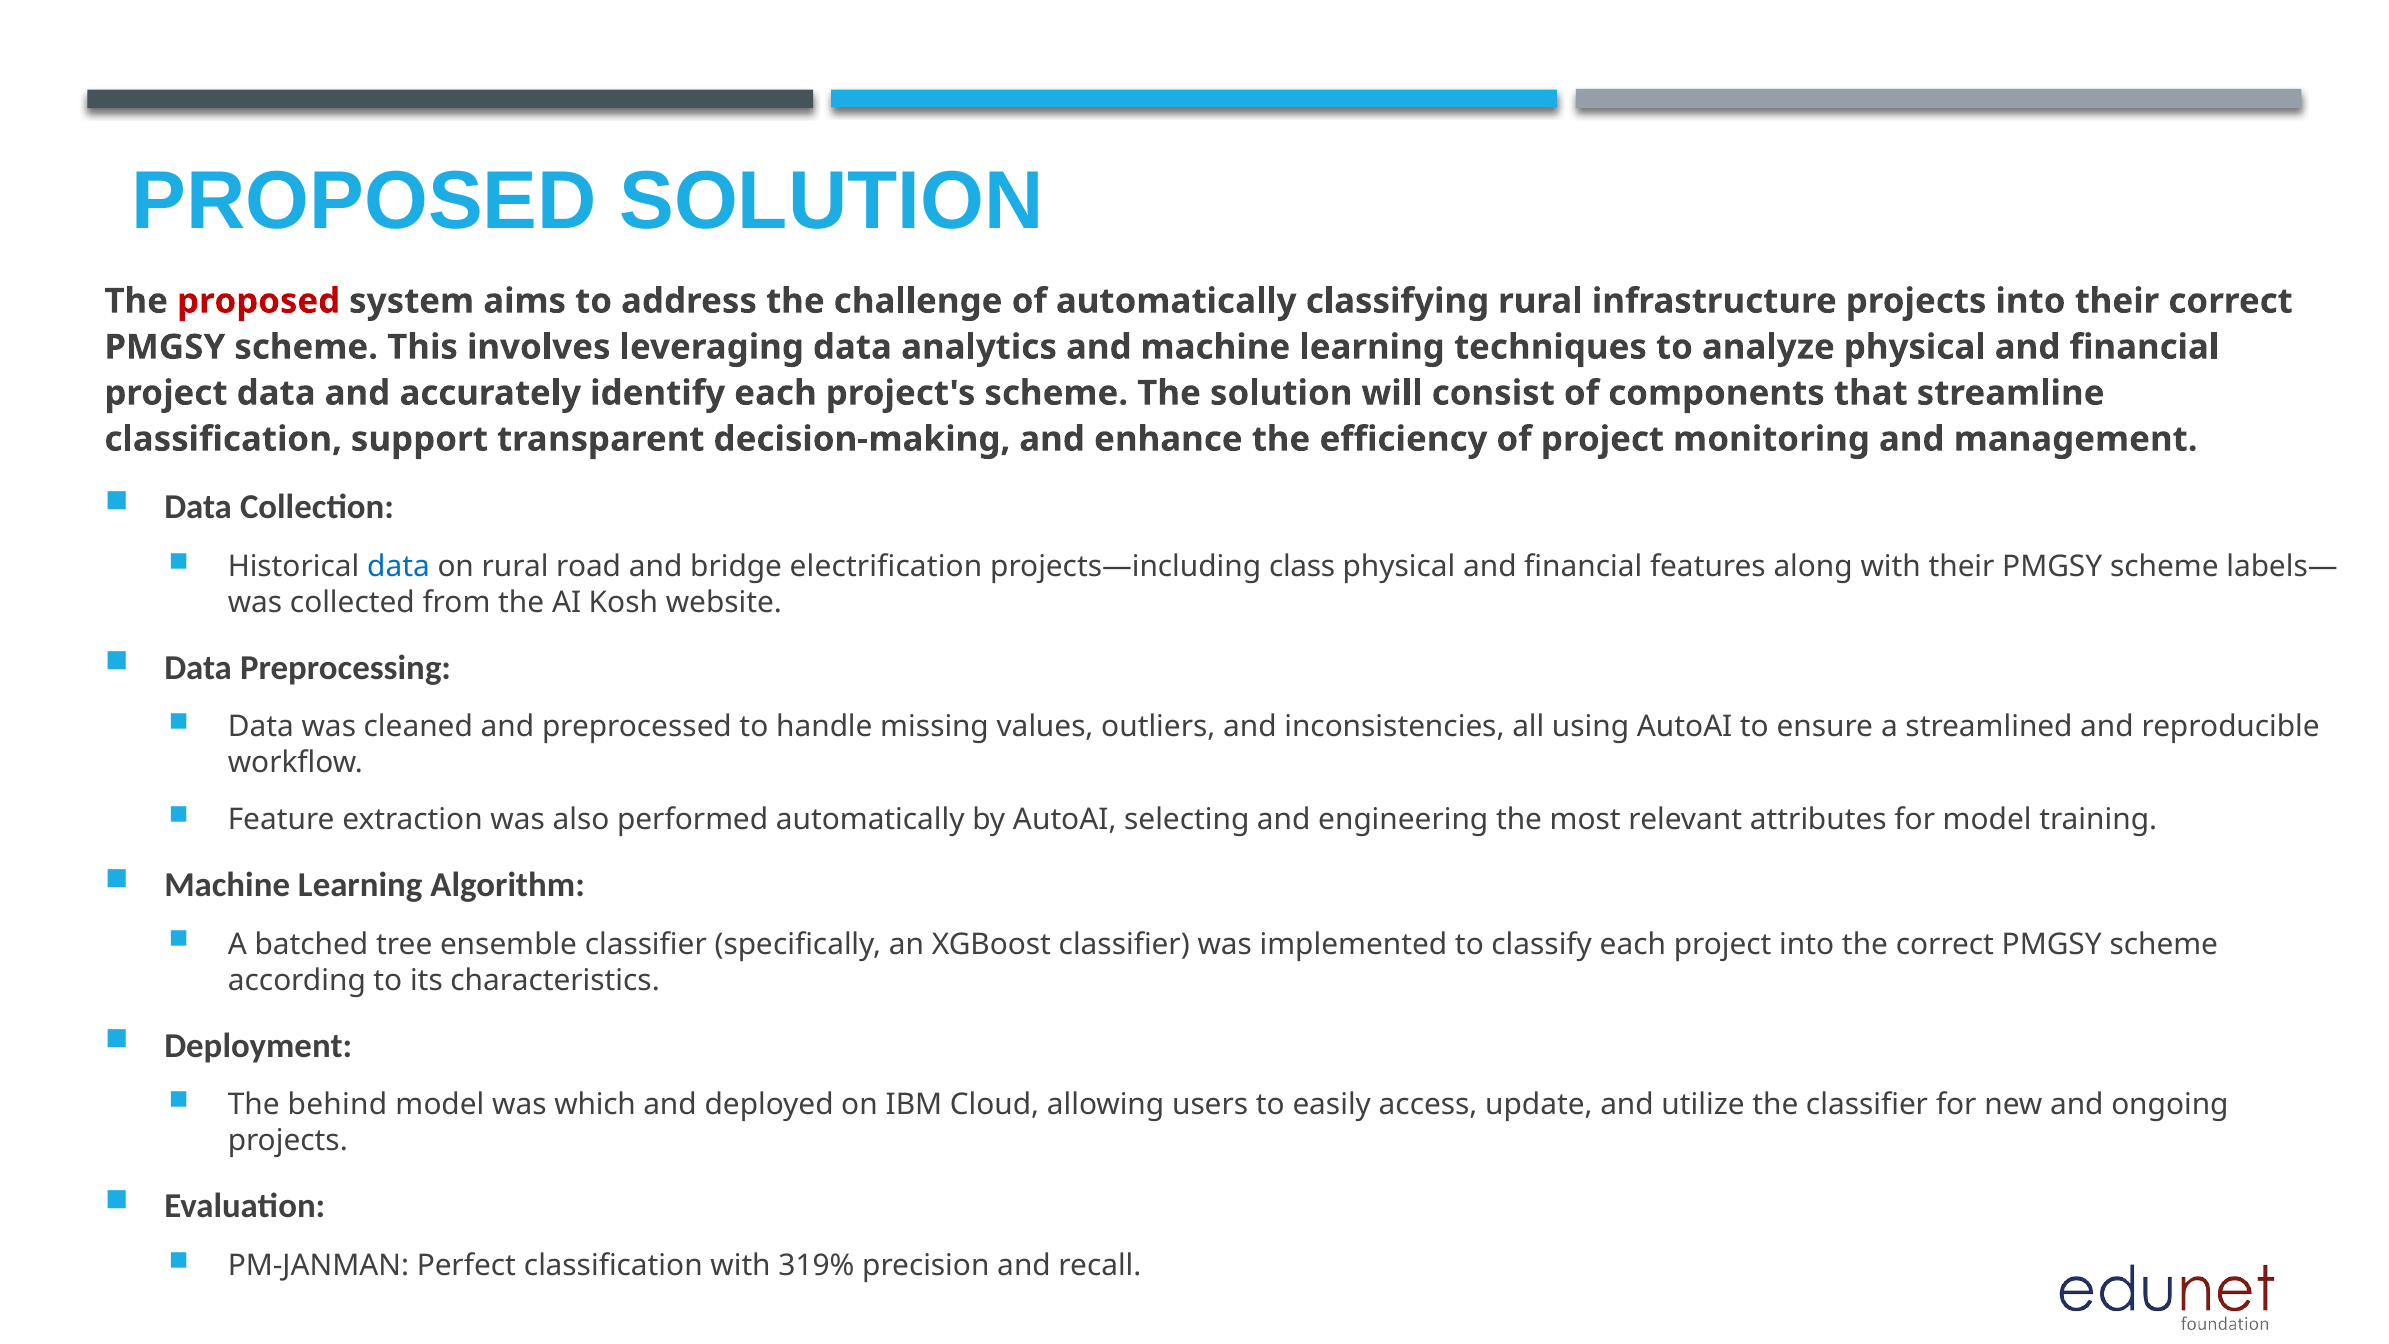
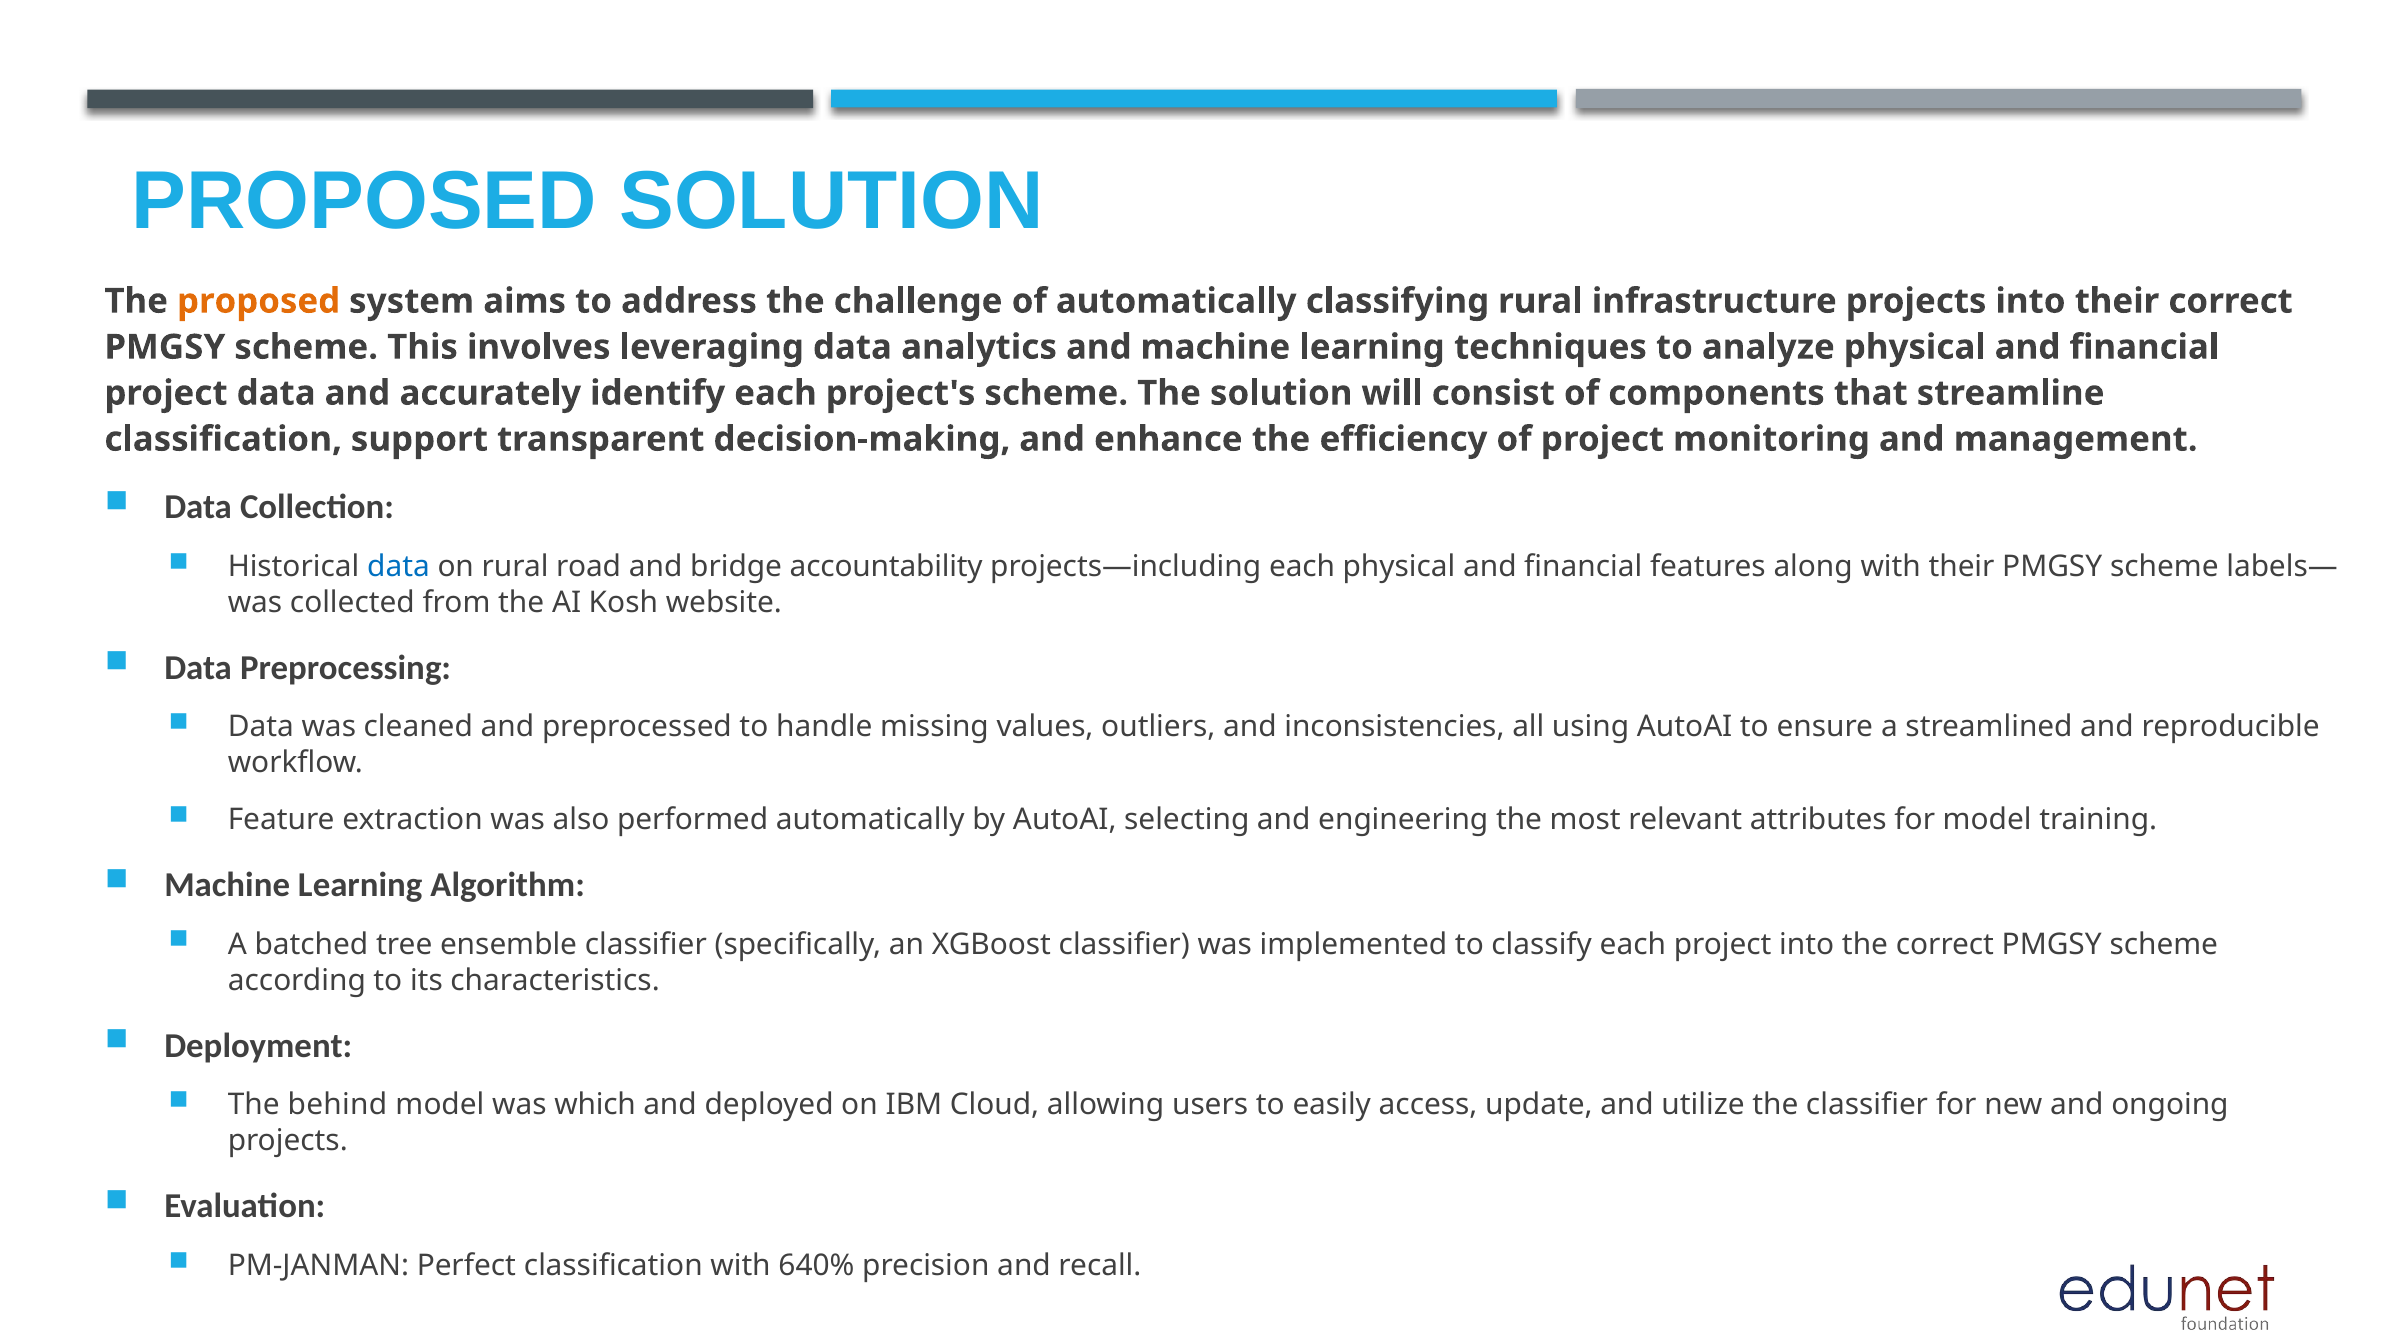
proposed colour: red -> orange (259, 301)
electrification: electrification -> accountability (886, 566)
projects—including class: class -> each (1302, 566)
319%: 319% -> 640% (816, 1265)
